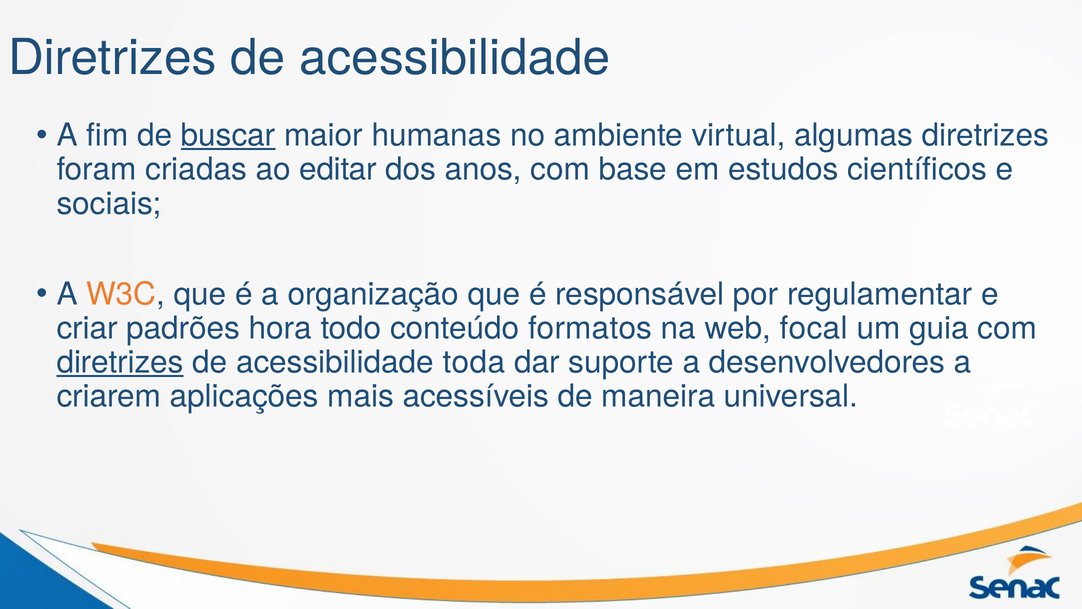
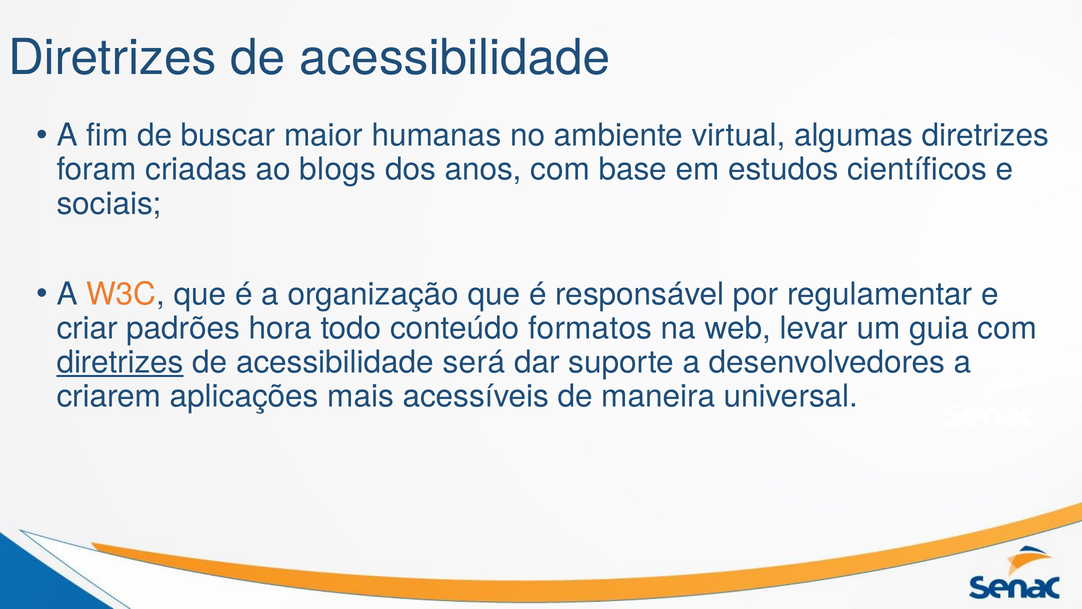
buscar underline: present -> none (228, 135)
editar: editar -> blogs (338, 169)
focal: focal -> levar (814, 328)
toda: toda -> será (474, 362)
